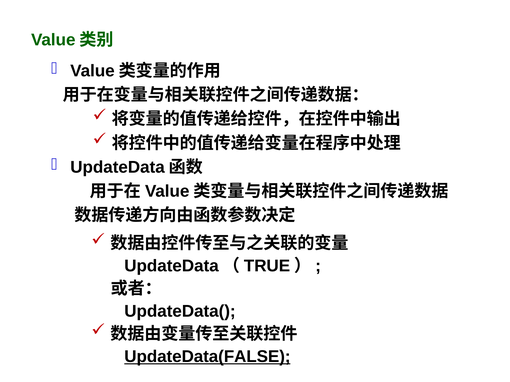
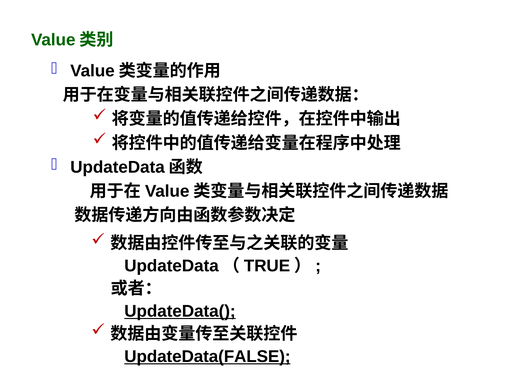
UpdateData( underline: none -> present (180, 312)
